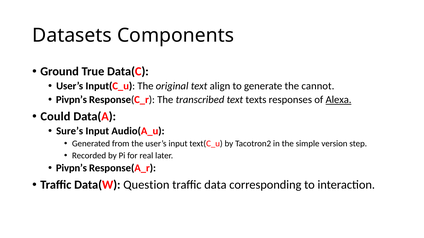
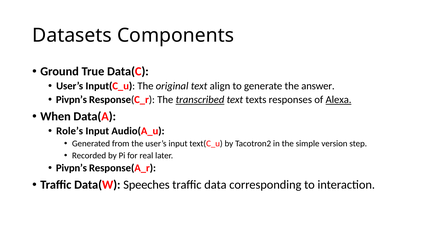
cannot: cannot -> answer (318, 86)
transcribed underline: none -> present (200, 100)
Could: Could -> When (56, 117)
Sure’s: Sure’s -> Role’s (70, 131)
Question: Question -> Speeches (146, 185)
